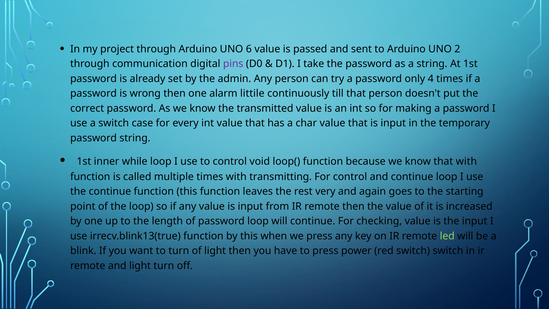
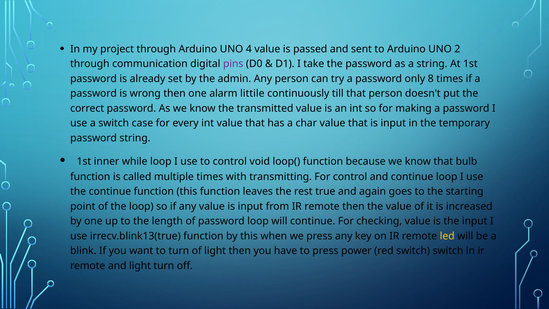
6: 6 -> 4 (249, 49)
4: 4 -> 8 (431, 79)
that with: with -> bulb (466, 161)
very: very -> true (325, 191)
led colour: light green -> yellow (447, 236)
